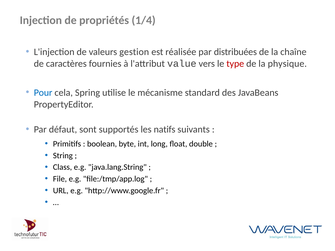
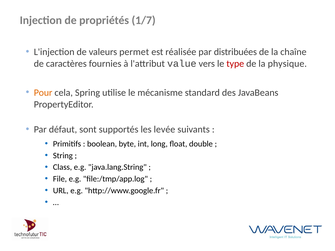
1/4: 1/4 -> 1/7 (144, 20)
gestion: gestion -> permet (134, 52)
Pour colour: blue -> orange (43, 93)
natifs: natifs -> levée (164, 130)
